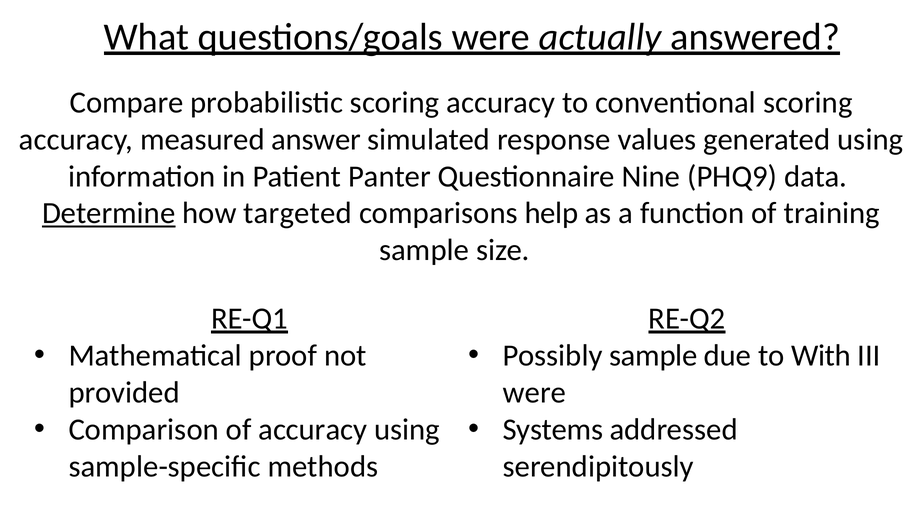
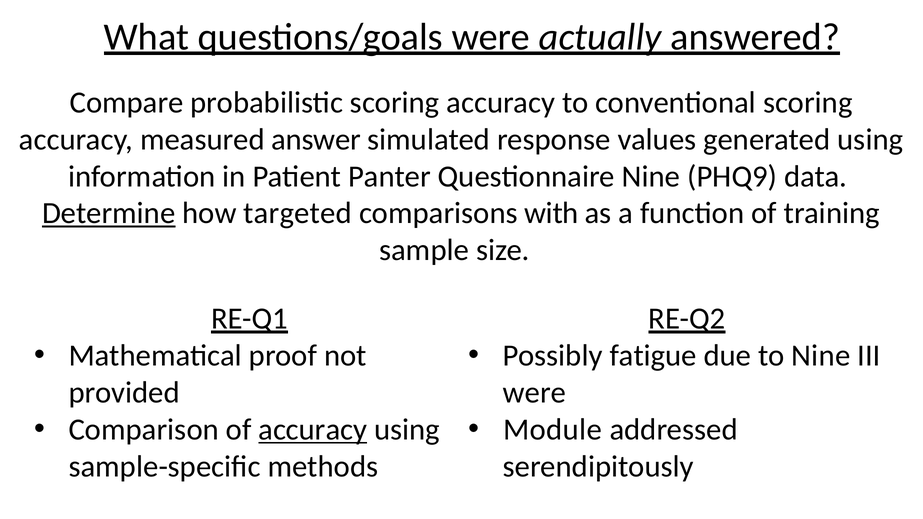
help: help -> with (551, 213)
Possibly sample: sample -> fatigue (653, 356)
to With: With -> Nine (821, 356)
accuracy underline: none -> present (313, 430)
Systems: Systems -> Module (553, 430)
